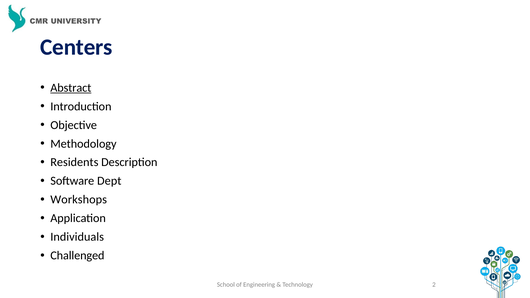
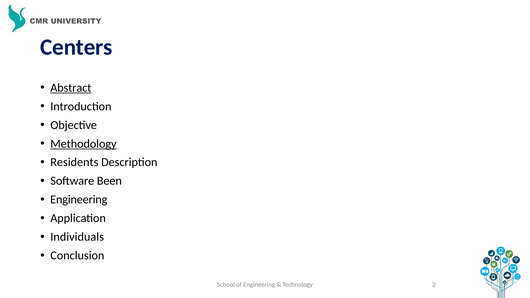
Methodology underline: none -> present (83, 144)
Dept: Dept -> Been (109, 181)
Workshops: Workshops -> Engineering (79, 200)
Challenged: Challenged -> Conclusion (77, 256)
